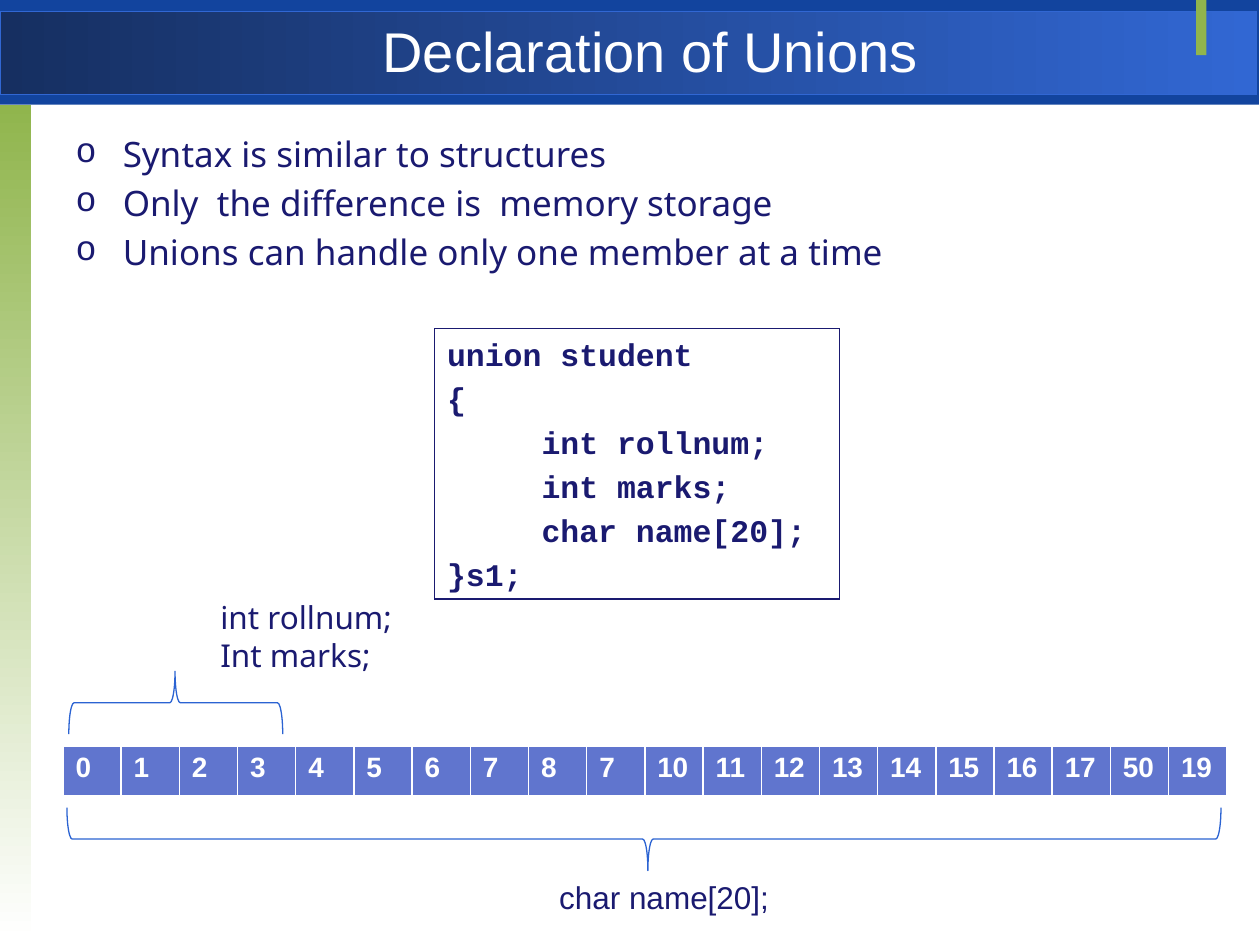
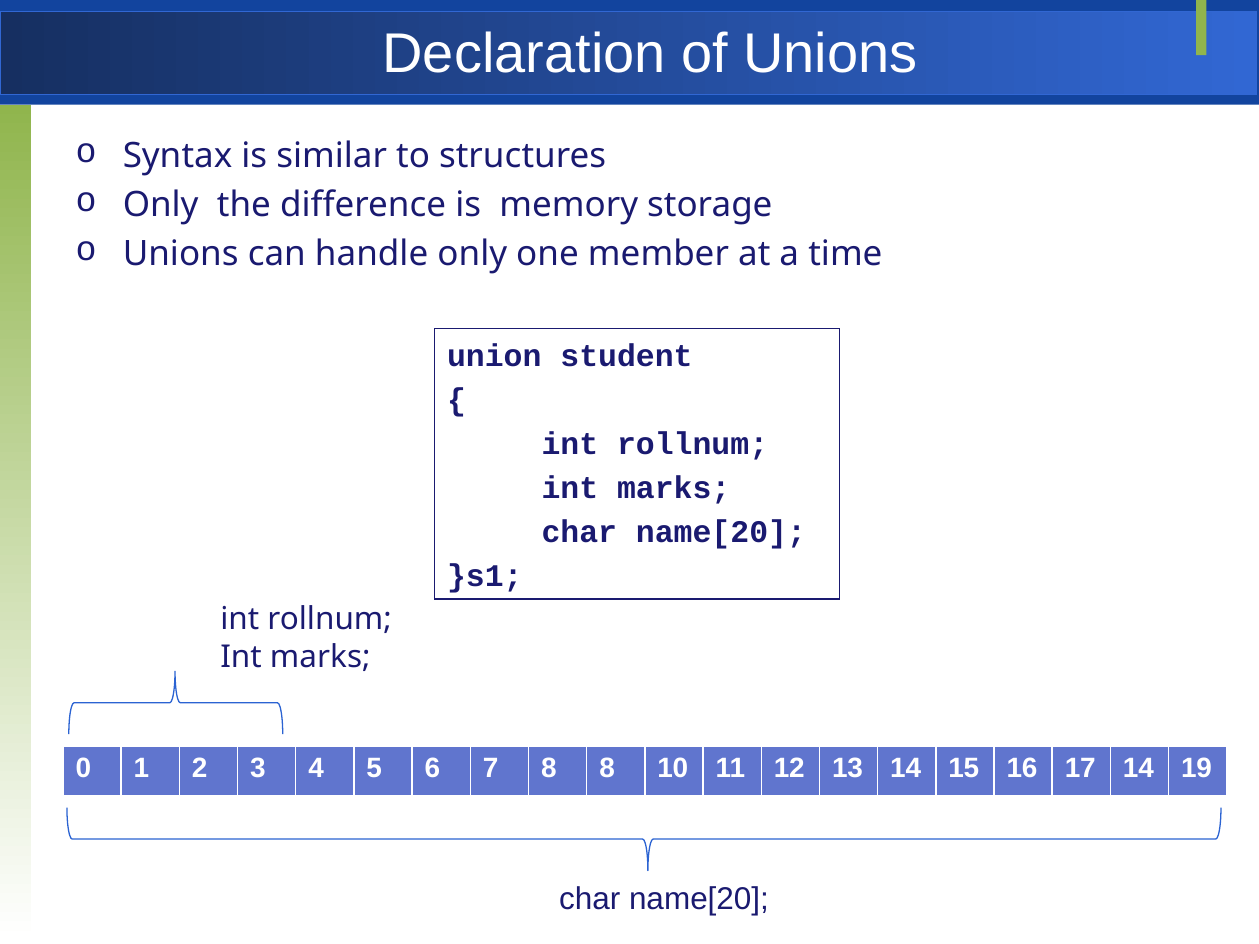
8 7: 7 -> 8 (607, 769)
17 50: 50 -> 14 (1138, 769)
